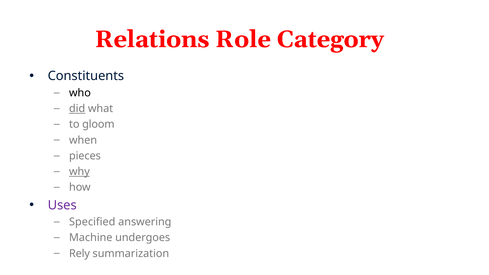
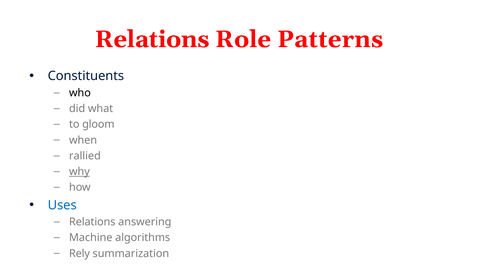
Category: Category -> Patterns (330, 39)
did underline: present -> none (77, 109)
pieces: pieces -> rallied (85, 156)
Uses colour: purple -> blue (62, 205)
Specified: Specified -> Relations (92, 222)
undergoes: undergoes -> algorithms (143, 238)
